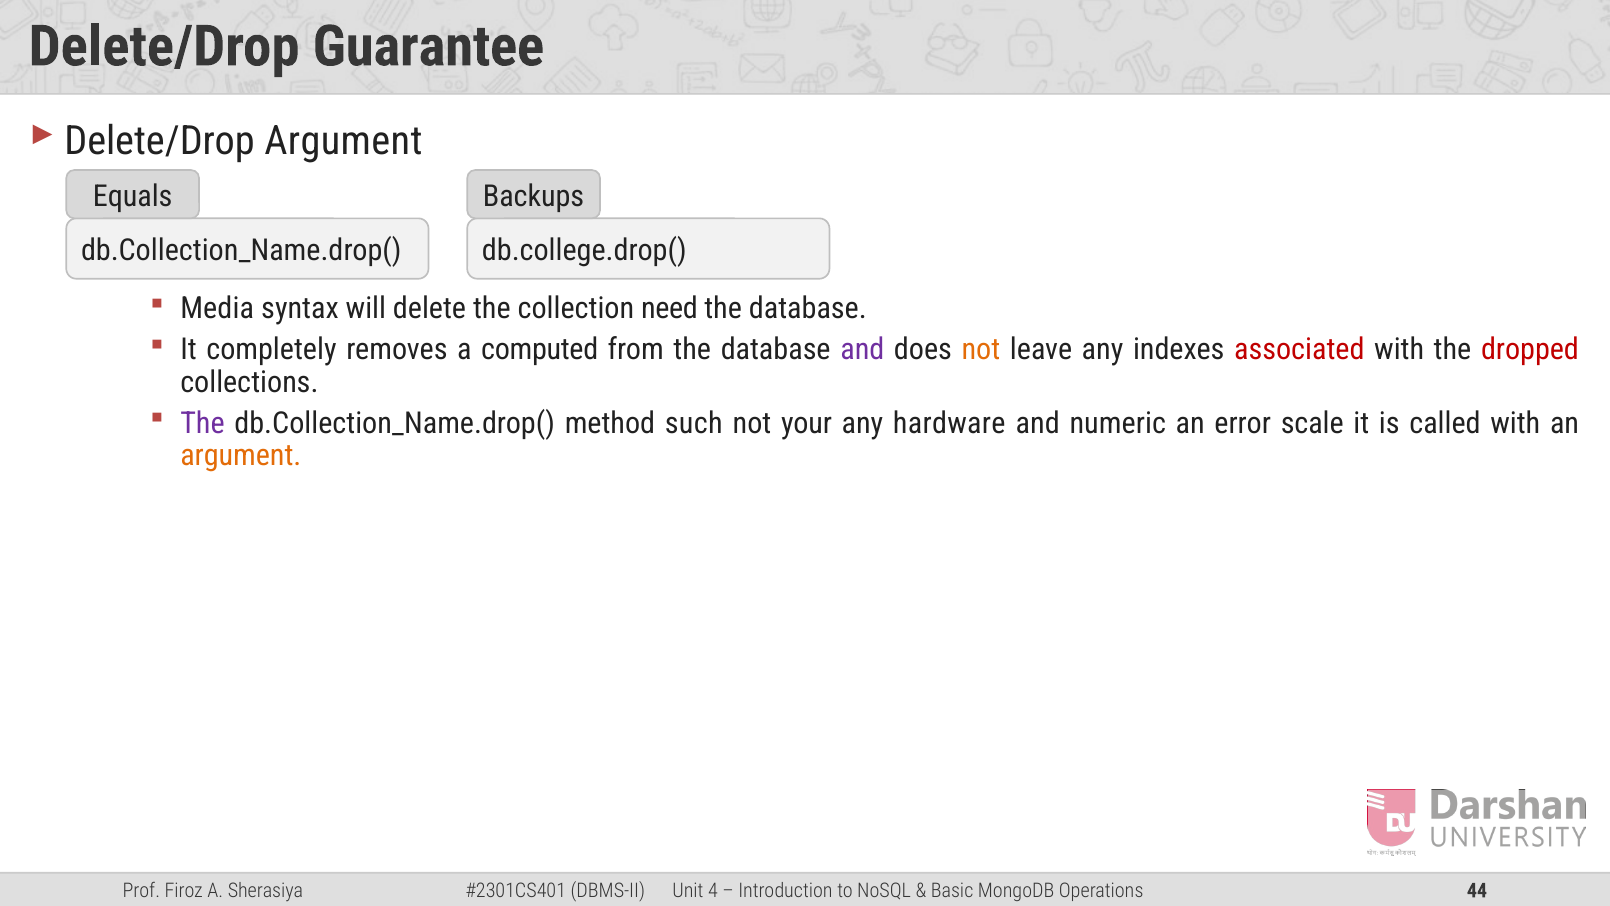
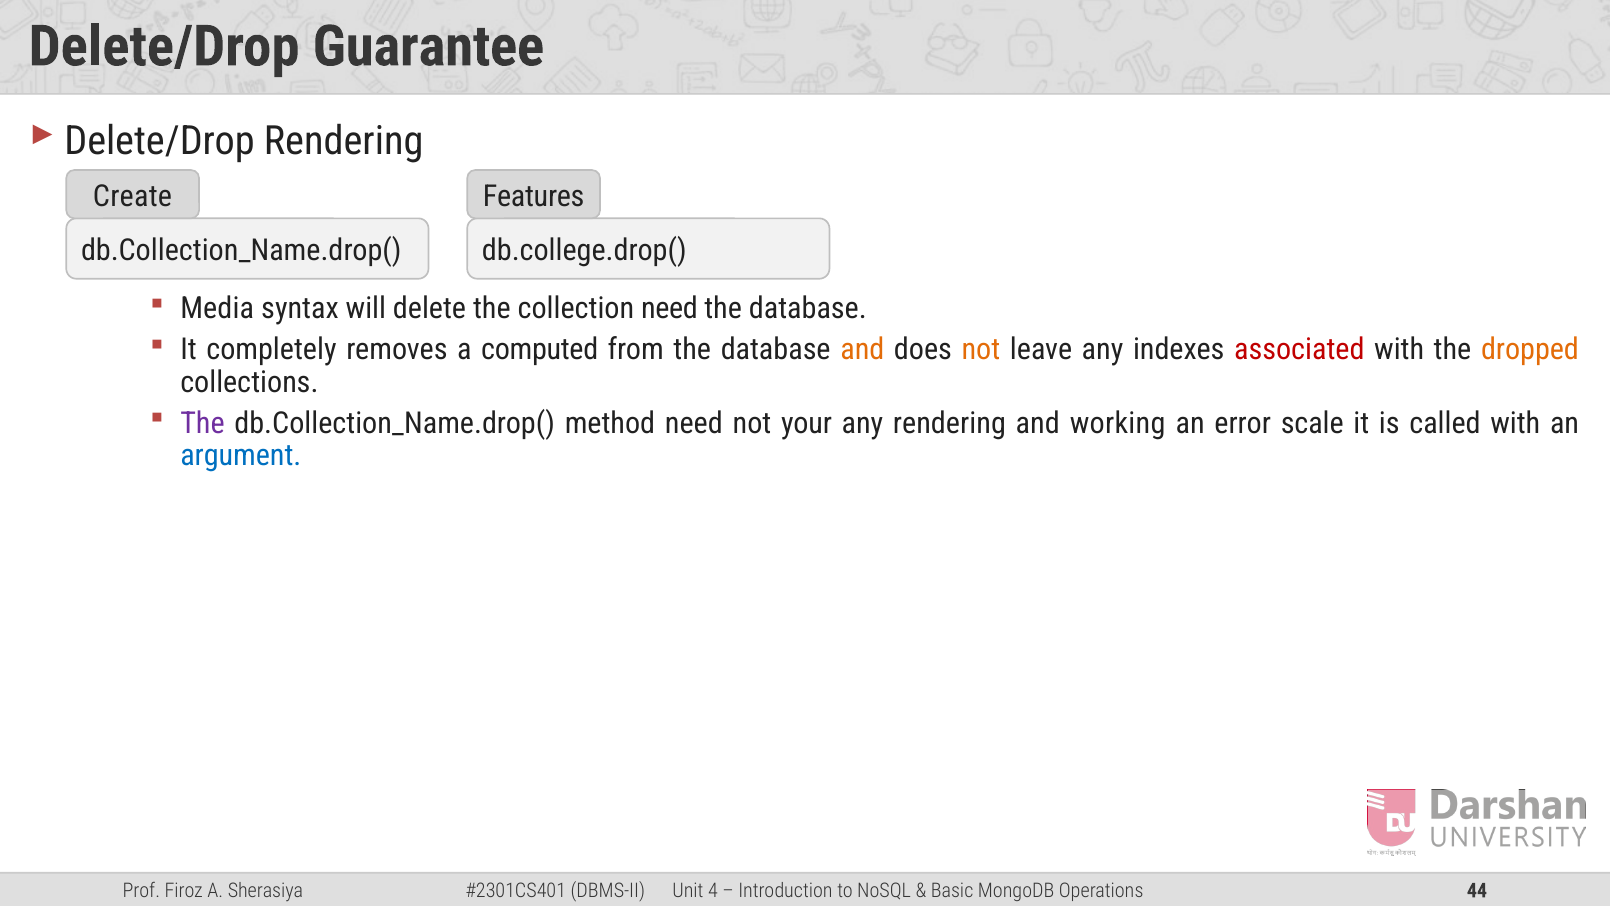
Delete/Drop Argument: Argument -> Rendering (344, 142)
Equals: Equals -> Create (133, 196)
Backups: Backups -> Features (534, 196)
and colour: purple -> orange (862, 349)
dropped colour: red -> orange (1530, 349)
method such: such -> need (694, 423)
any hardware: hardware -> rendering (949, 423)
numeric: numeric -> working (1118, 423)
argument colour: orange -> blue (241, 456)
